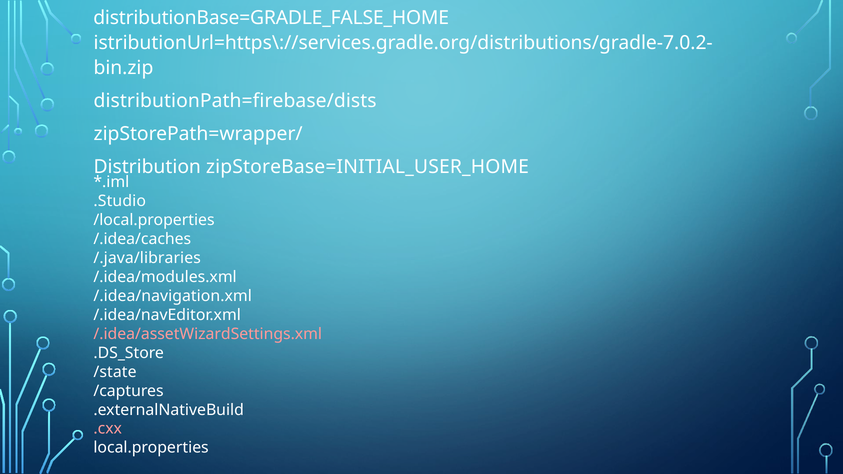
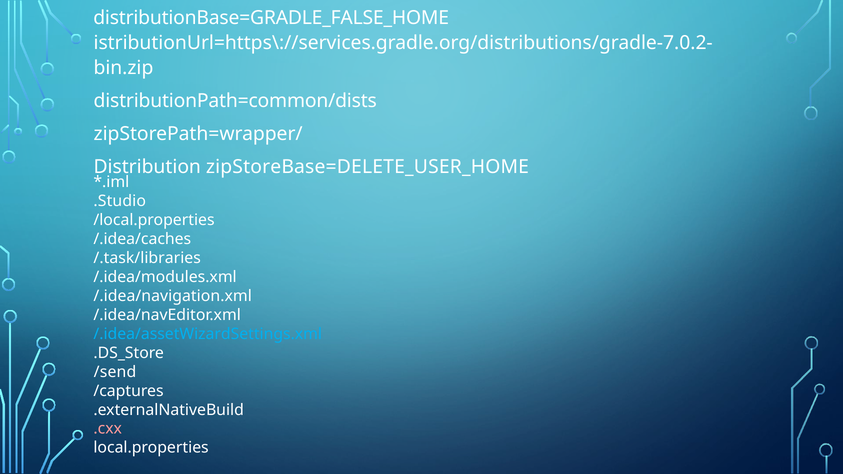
distributionPath=firebase/dists: distributionPath=firebase/dists -> distributionPath=common/dists (235, 101)
zipStoreBase=INITIAL_USER_HOME: zipStoreBase=INITIAL_USER_HOME -> zipStoreBase=DELETE_USER_HOME (367, 167)
/.java/libraries: /.java/libraries -> /.task/libraries (147, 258)
/.idea/assetWizardSettings.xml colour: pink -> light blue (208, 334)
/state: /state -> /send (115, 372)
